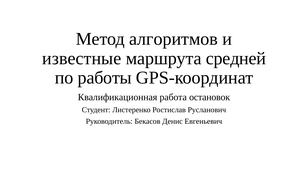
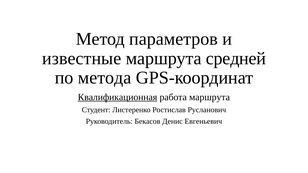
алгоритмов: алгоритмов -> параметров (174, 39)
работы: работы -> метода (105, 78)
Квалификационная underline: none -> present (118, 97)
работа остановок: остановок -> маршрута (210, 97)
